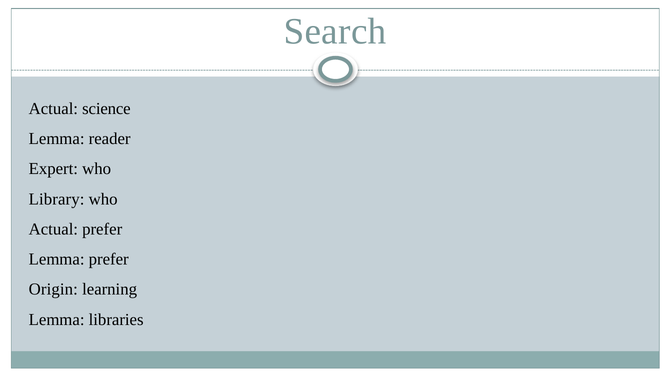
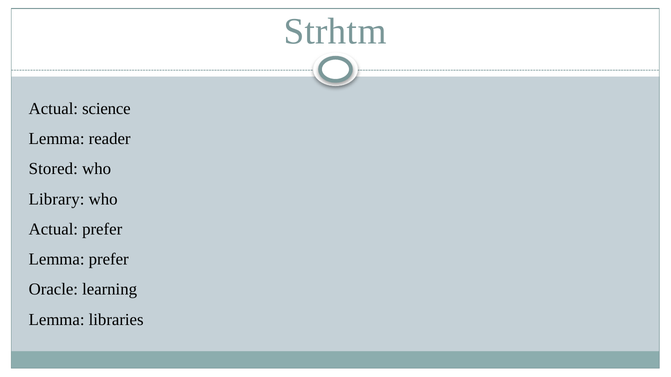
Search: Search -> Strhtm (335, 31)
Expert: Expert -> Stored (53, 169)
Origin: Origin -> Oracle (53, 290)
